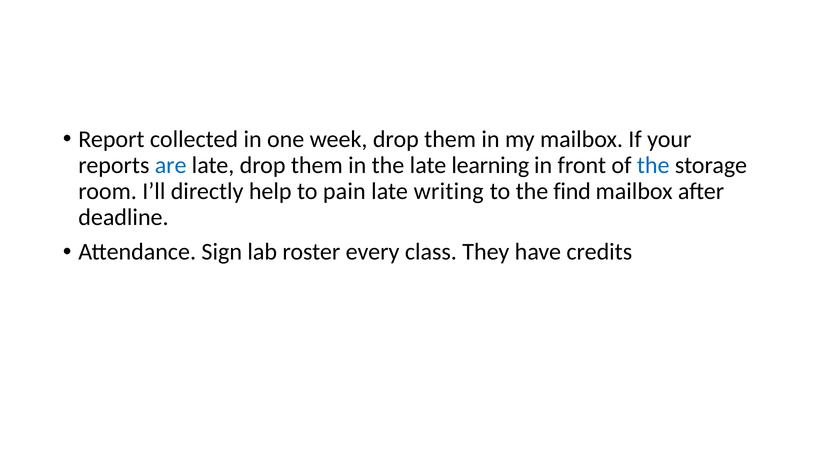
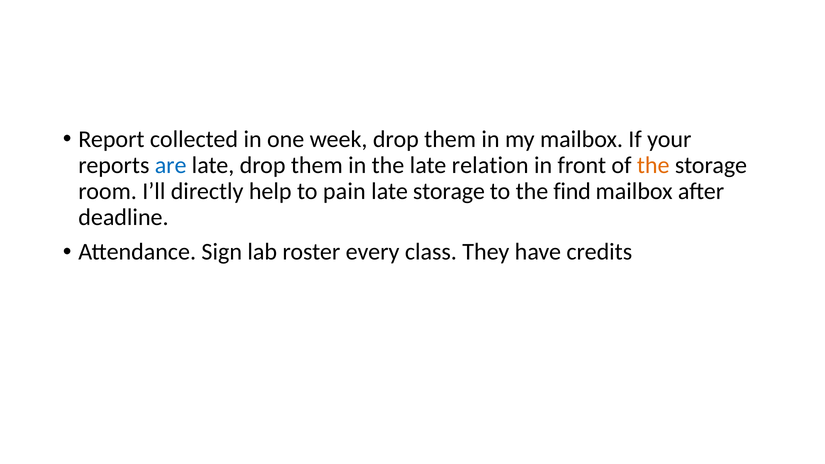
learning: learning -> relation (490, 165)
the colour: blue -> orange (653, 165)
late writing: writing -> storage (449, 191)
